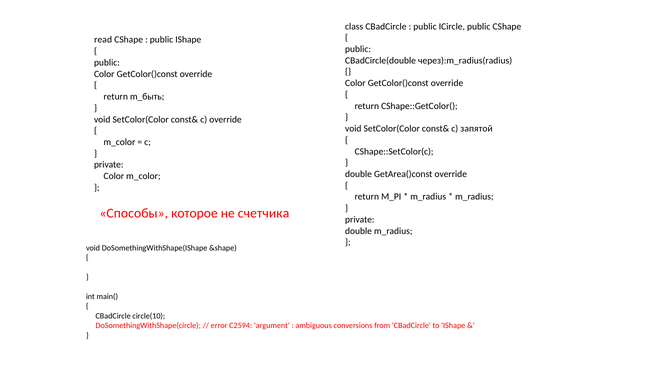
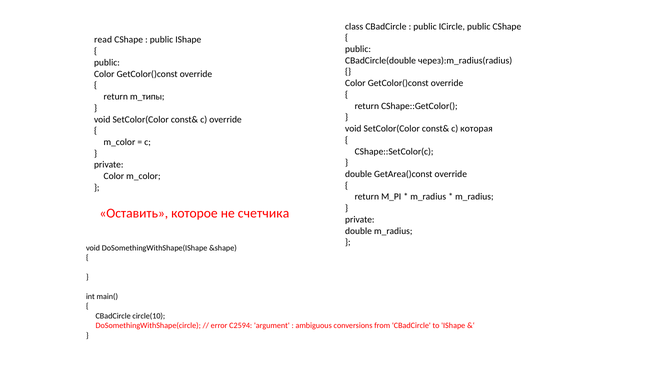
m_быть: m_быть -> m_типы (147, 97)
запятой: запятой -> которая (477, 129)
Способы: Способы -> Оставить (134, 213)
